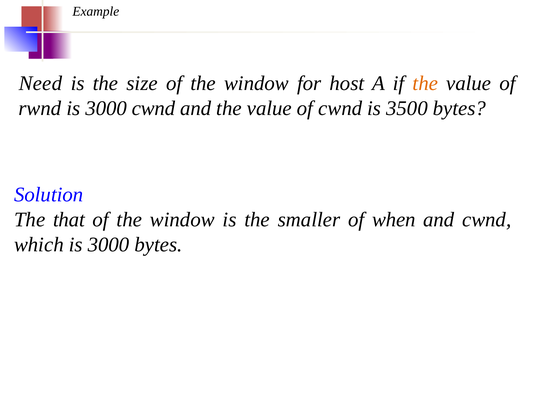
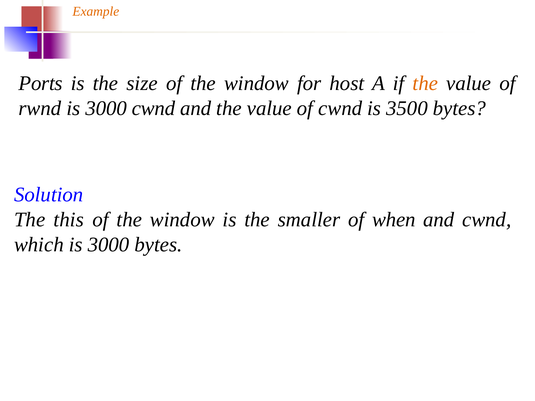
Example colour: black -> orange (96, 12)
Need: Need -> Ports (41, 83)
that: that -> this (69, 220)
